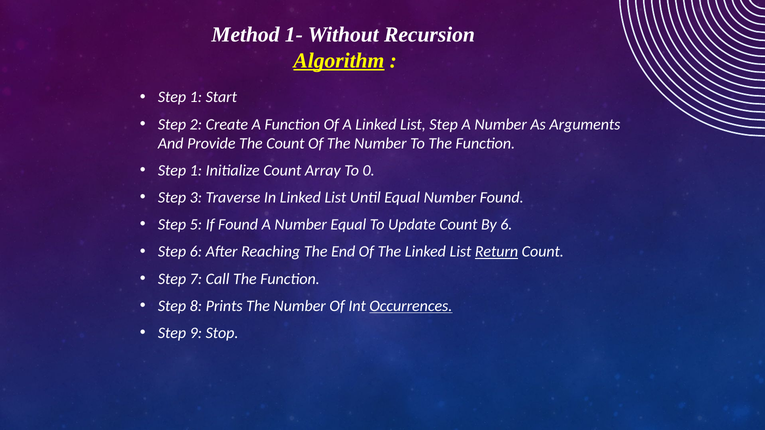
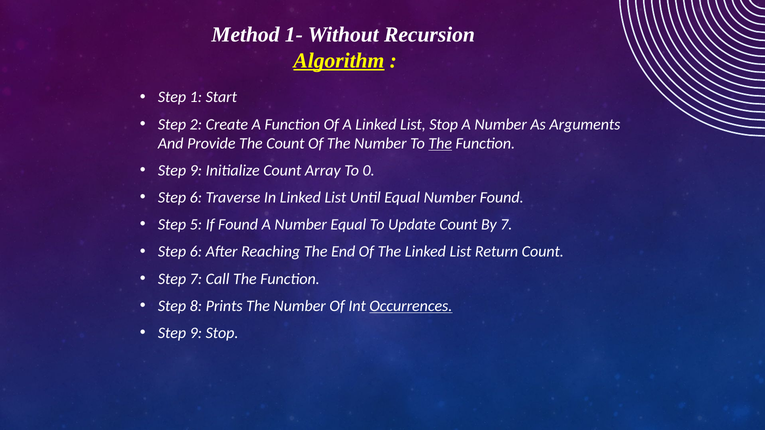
List Step: Step -> Stop (444, 124)
The underline: none -> present (440, 143)
1: 1 -> 9 (196, 171)
3: 3 -> 6 (196, 198)
By 6: 6 -> 7 (506, 225)
Return underline: present -> none (497, 252)
